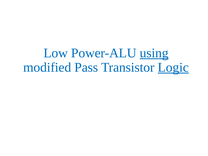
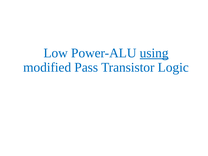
Logic underline: present -> none (173, 67)
